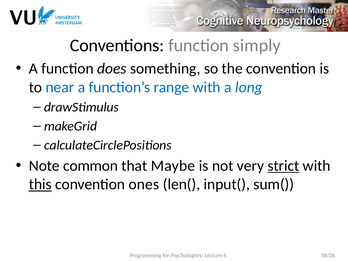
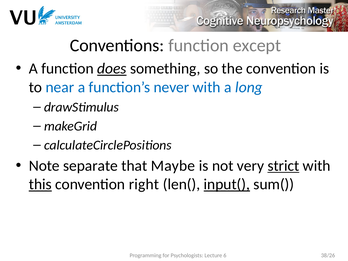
simply: simply -> except (257, 46)
does underline: none -> present (112, 69)
range: range -> never (171, 87)
common: common -> separate (91, 166)
ones: ones -> right (144, 184)
input( underline: none -> present (227, 184)
